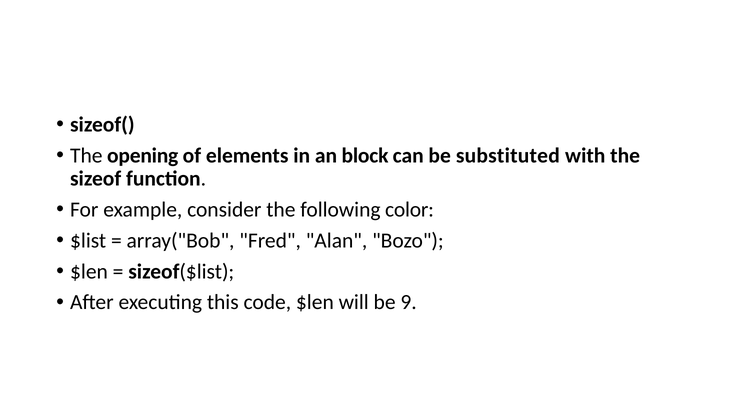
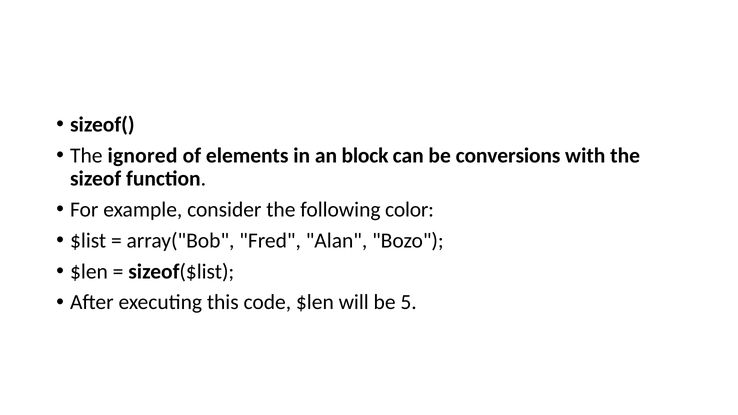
opening: opening -> ignored (143, 156)
substituted: substituted -> conversions (508, 156)
9: 9 -> 5 (409, 302)
